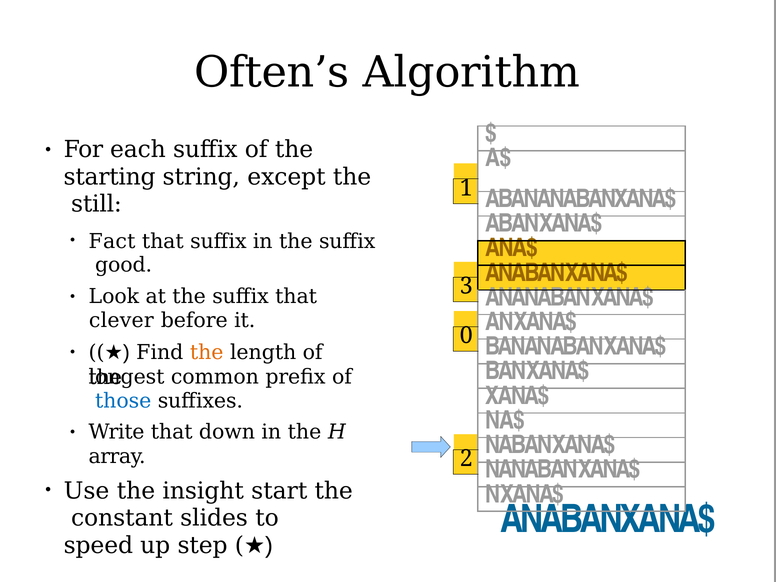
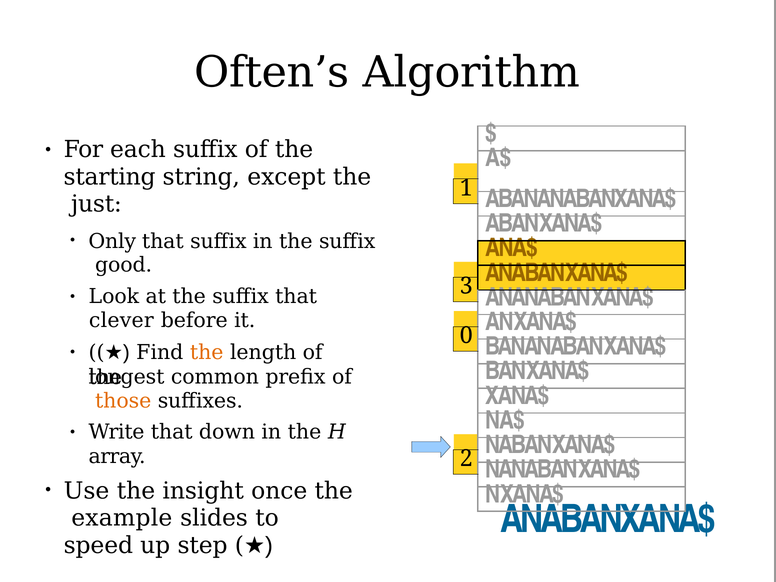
still: still -> just (96, 204)
Fact: Fact -> Only (112, 241)
those colour: blue -> orange (123, 401)
start: start -> once (279, 491)
constant: constant -> example (122, 518)
